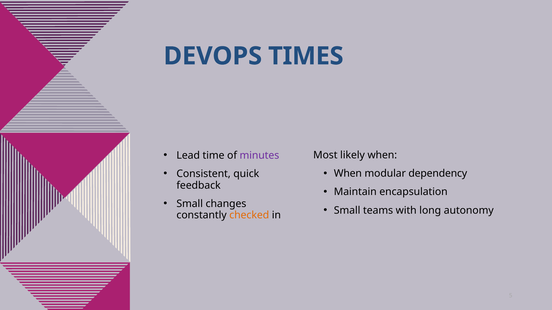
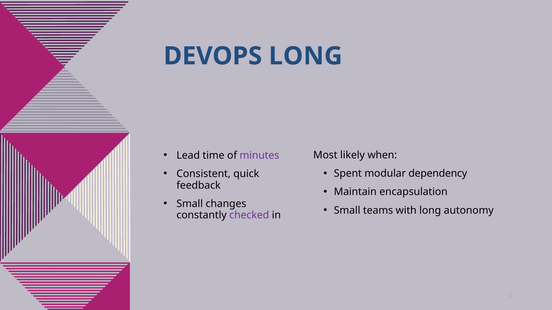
DEVOPS TIMES: TIMES -> LONG (306, 56)
When: When -> Spent (348, 174)
checked colour: orange -> purple (249, 215)
